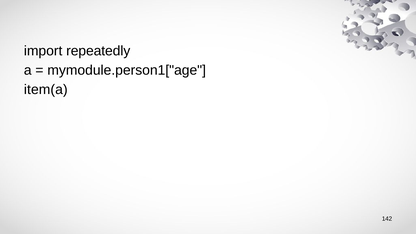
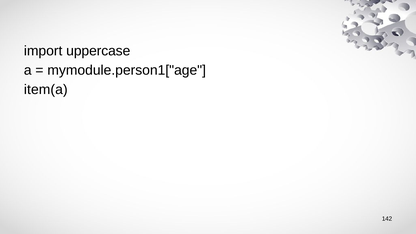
repeatedly: repeatedly -> uppercase (98, 51)
